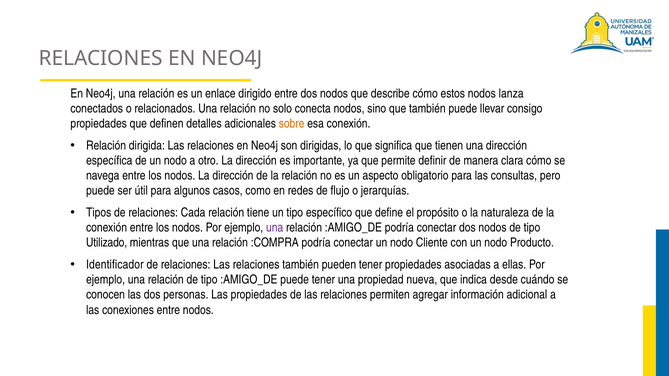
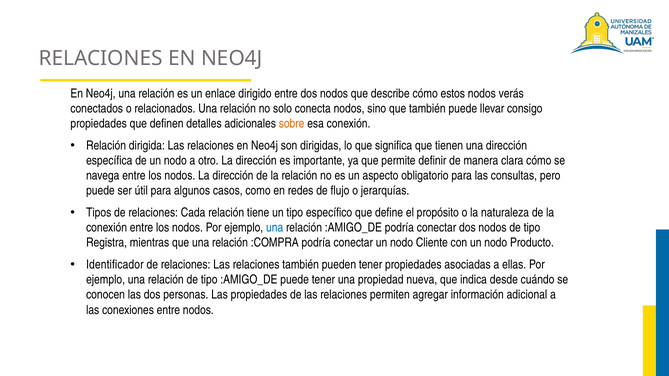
lanza: lanza -> verás (511, 94)
una colour: purple -> blue (275, 228)
Utilizado: Utilizado -> Registra (107, 243)
